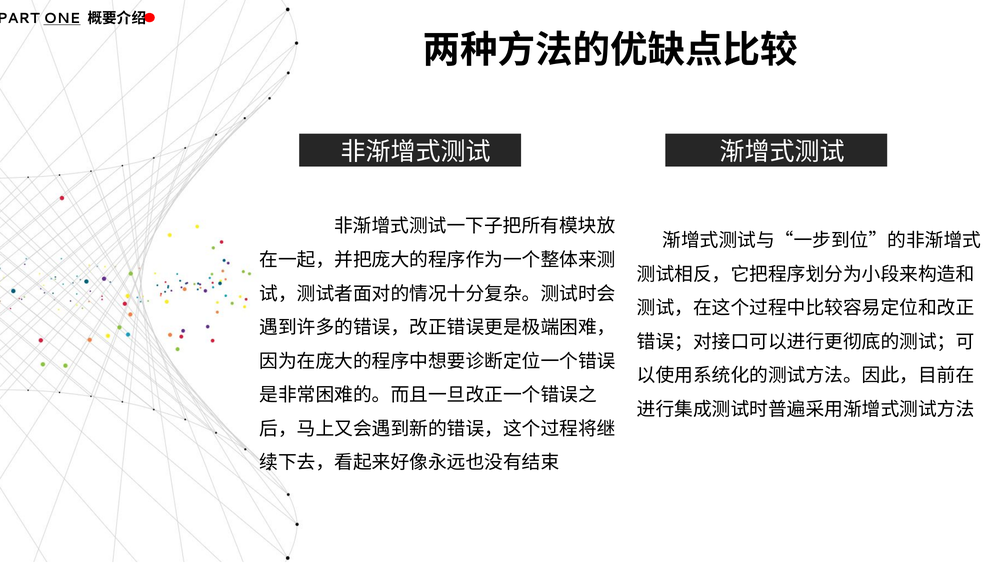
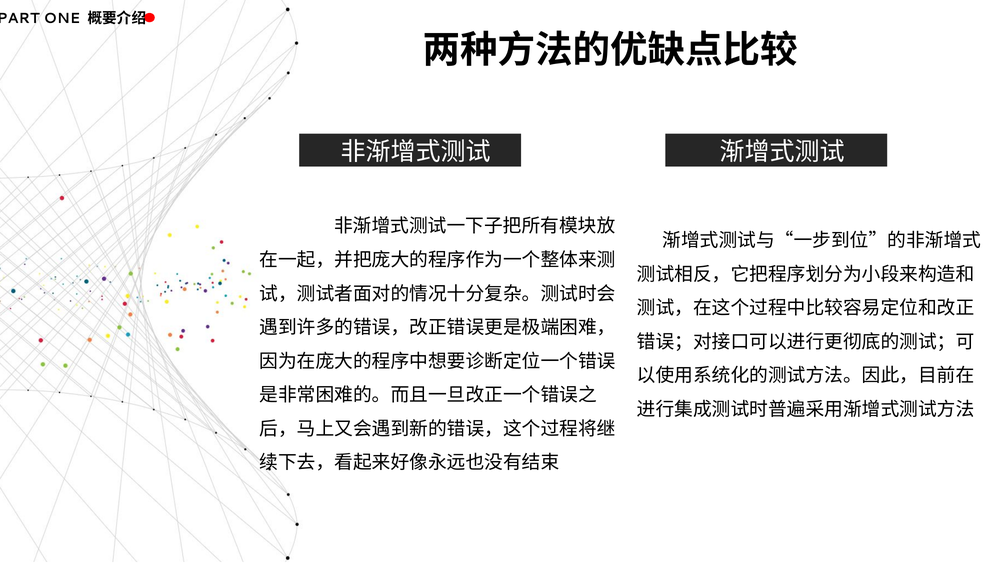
ONE underline: present -> none (62, 18)
